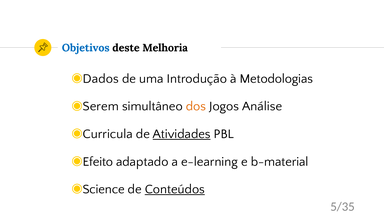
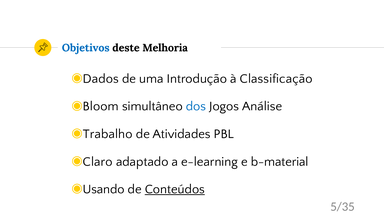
Metodologias: Metodologias -> Classificação (276, 79)
Serem: Serem -> Bloom (101, 106)
dos colour: orange -> blue (196, 106)
Curricula: Curricula -> Trabalho (108, 134)
Atividades underline: present -> none (182, 134)
Efeito: Efeito -> Claro (98, 162)
Science: Science -> Usando (104, 189)
